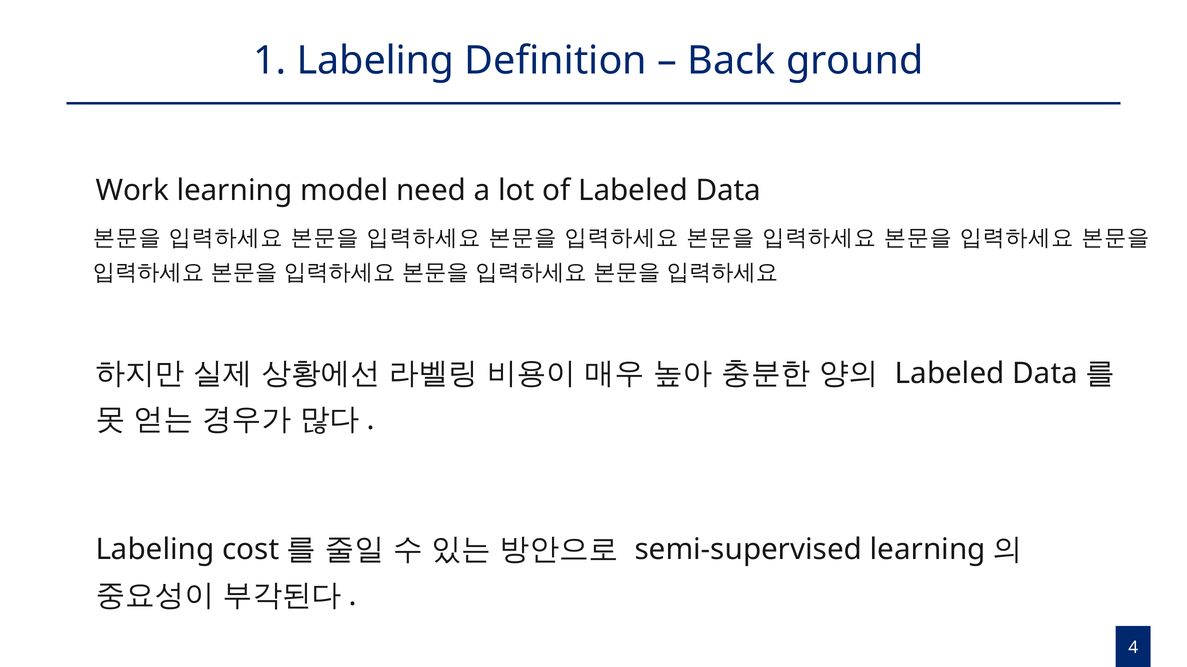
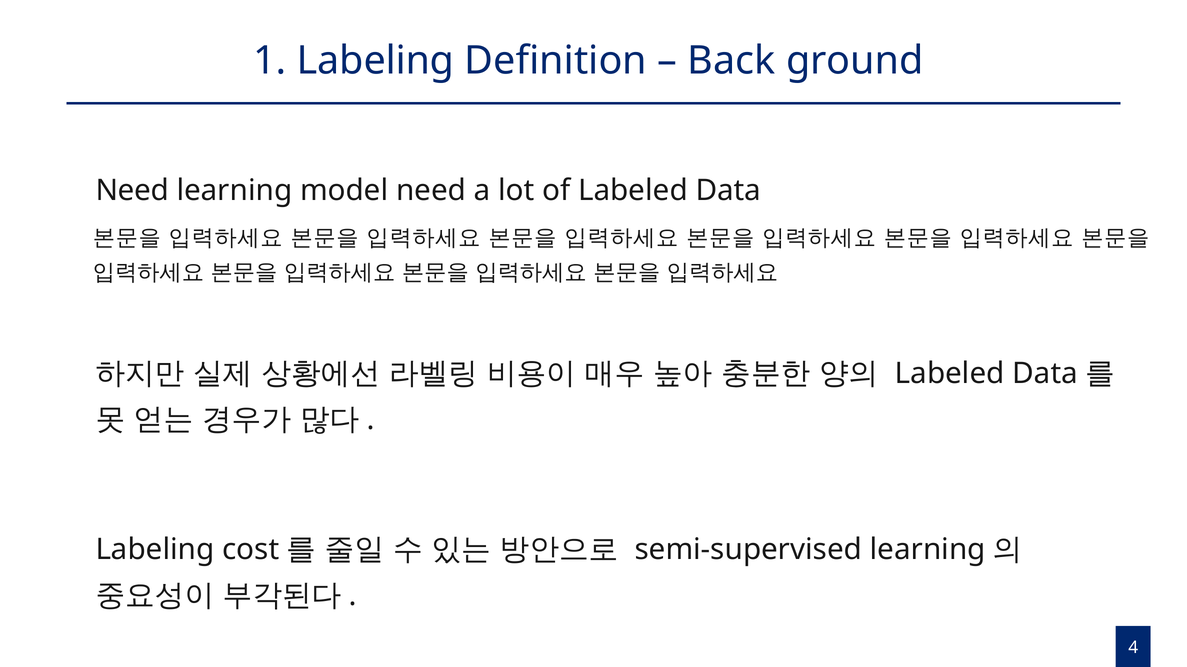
Work: Work -> Need (132, 190)
